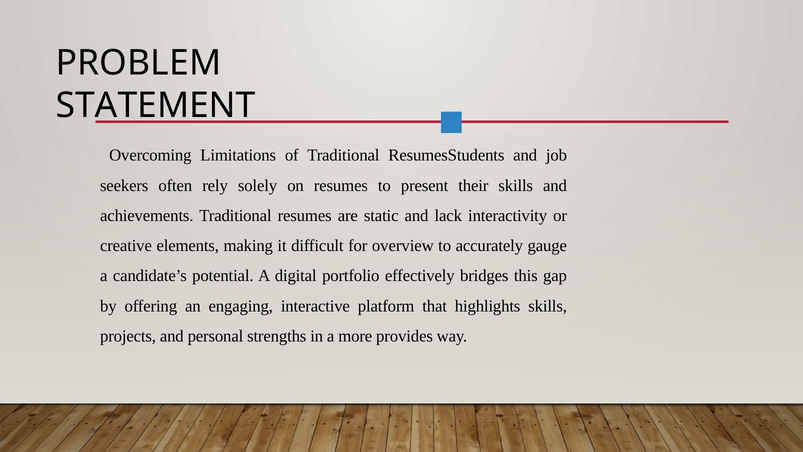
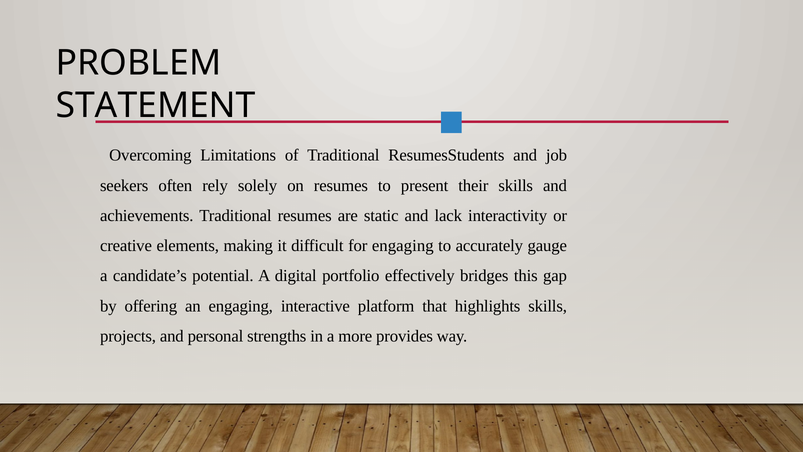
for overview: overview -> engaging (403, 246)
